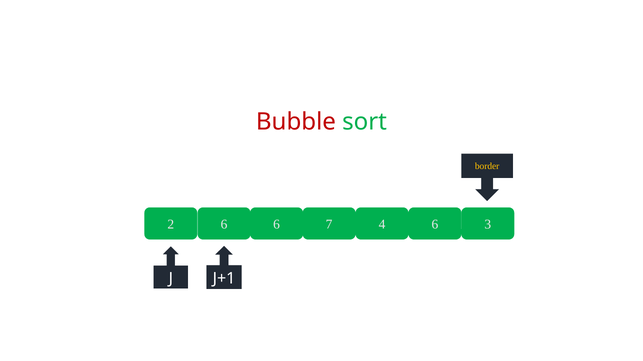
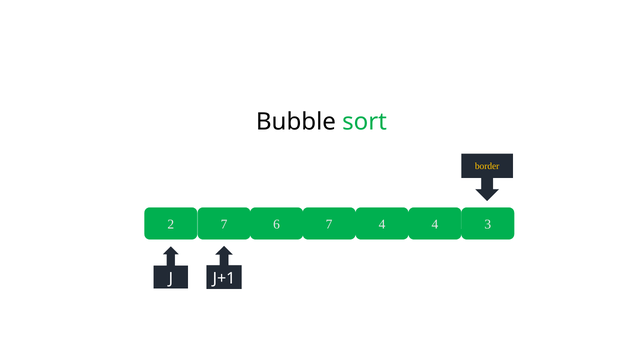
Bubble colour: red -> black (296, 122)
2 6: 6 -> 7 (224, 225)
4 6: 6 -> 4 (435, 225)
